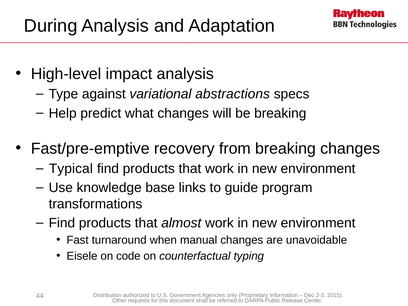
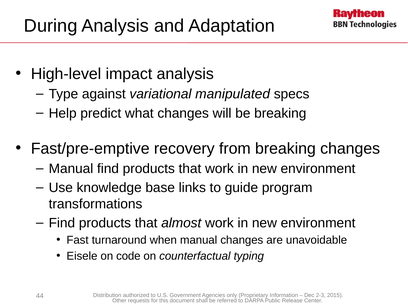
abstractions: abstractions -> manipulated (233, 94)
Typical: Typical -> Manual (71, 169)
